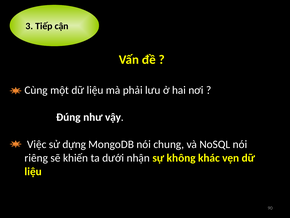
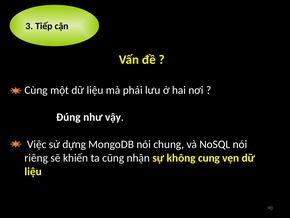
dưới: dưới -> cũng (113, 158)
khác: khác -> cung (209, 158)
